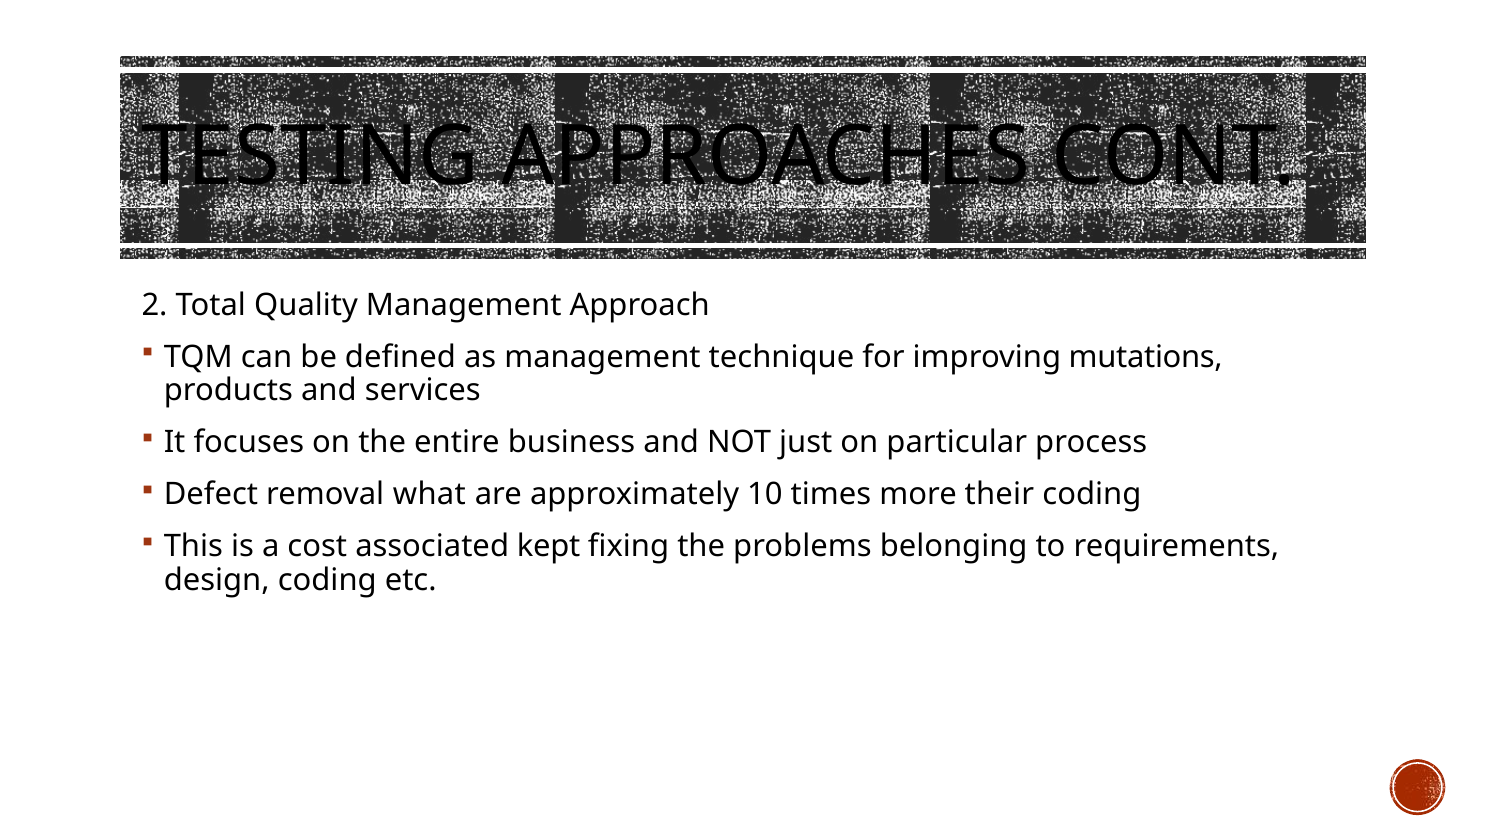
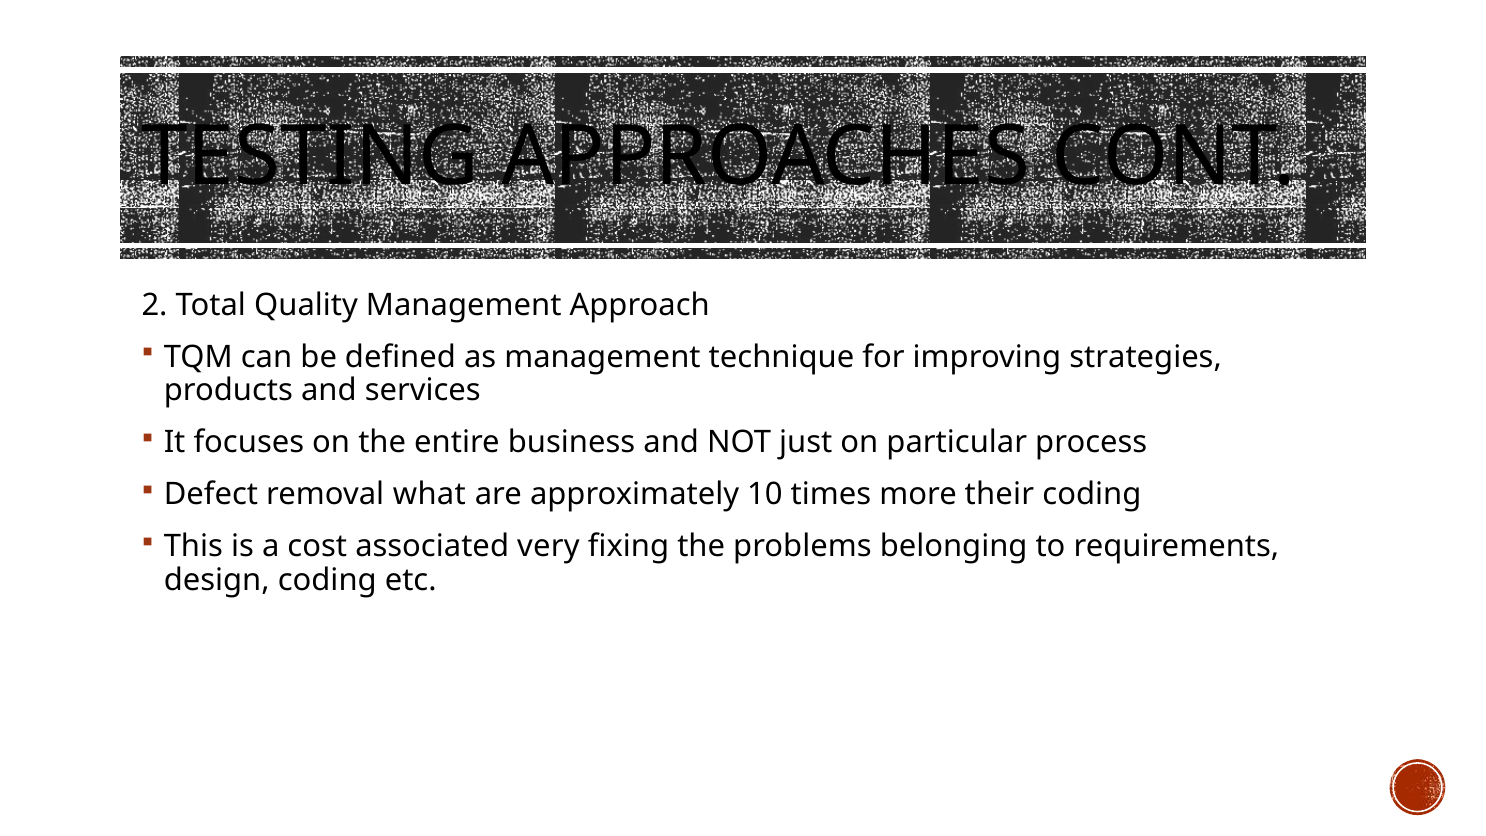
mutations: mutations -> strategies (1146, 357)
kept: kept -> very (548, 547)
